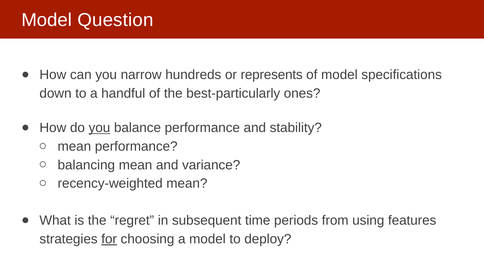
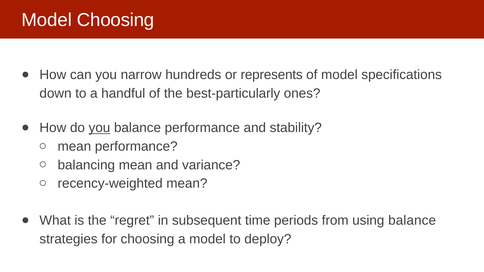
Model Question: Question -> Choosing (116, 20)
using features: features -> balance (412, 221)
for underline: present -> none (109, 239)
